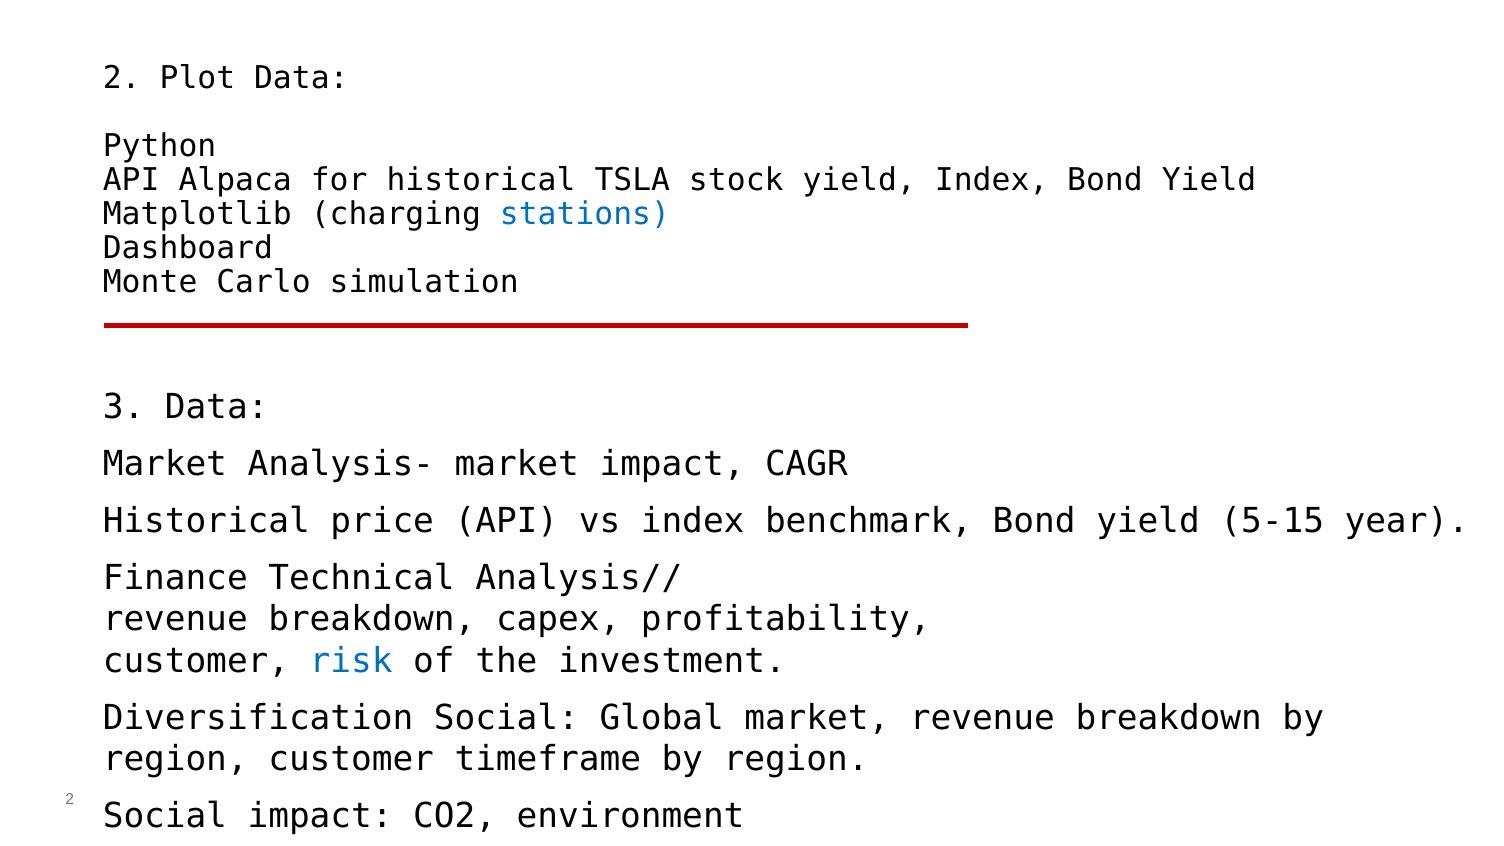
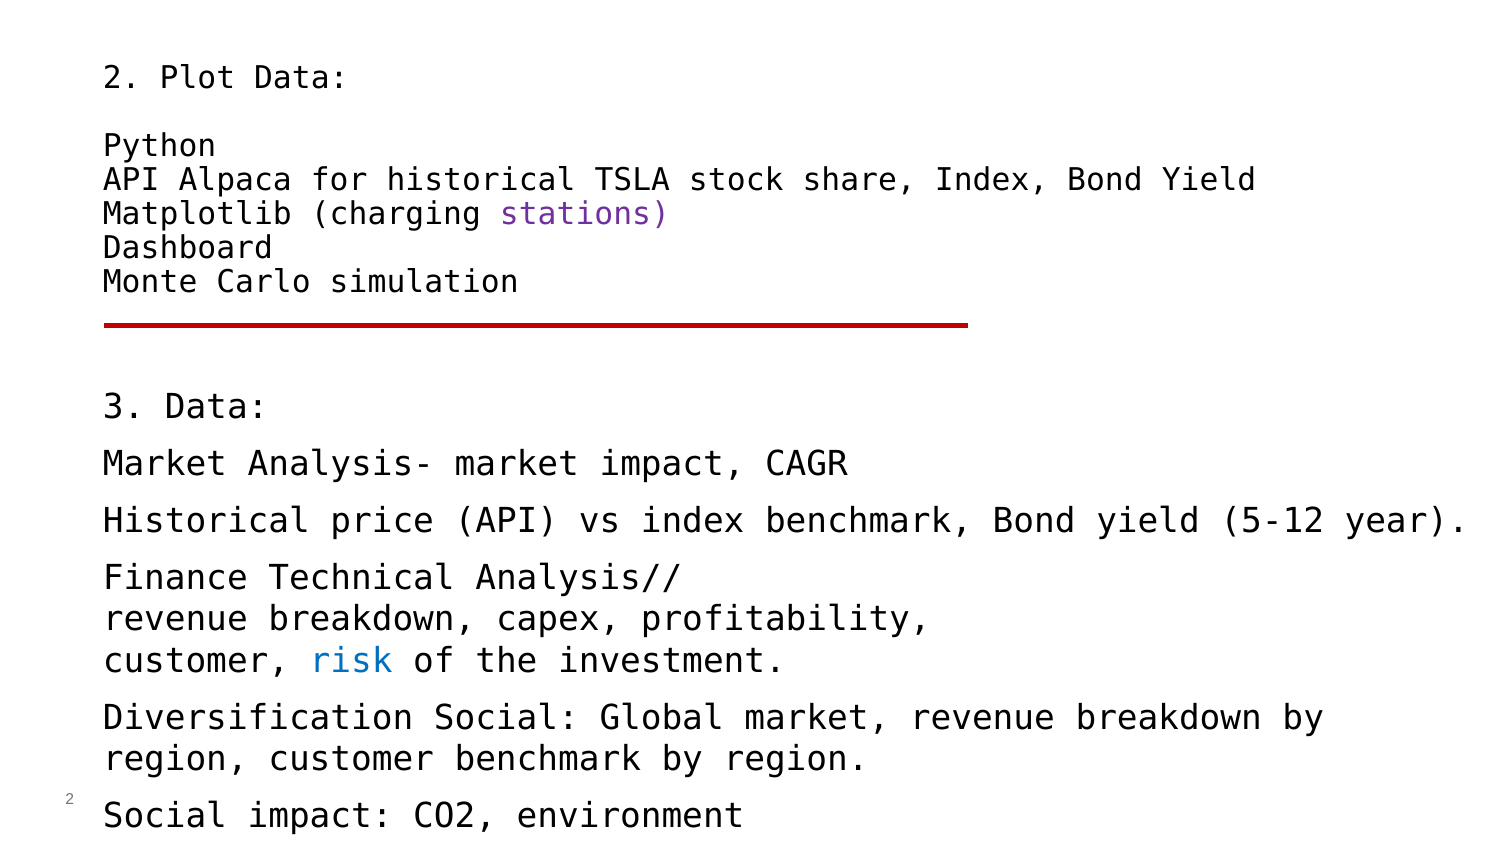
stock yield: yield -> share (859, 180)
stations colour: blue -> purple (585, 214)
5-15: 5-15 -> 5-12 (1272, 521)
customer timeframe: timeframe -> benchmark (548, 759)
